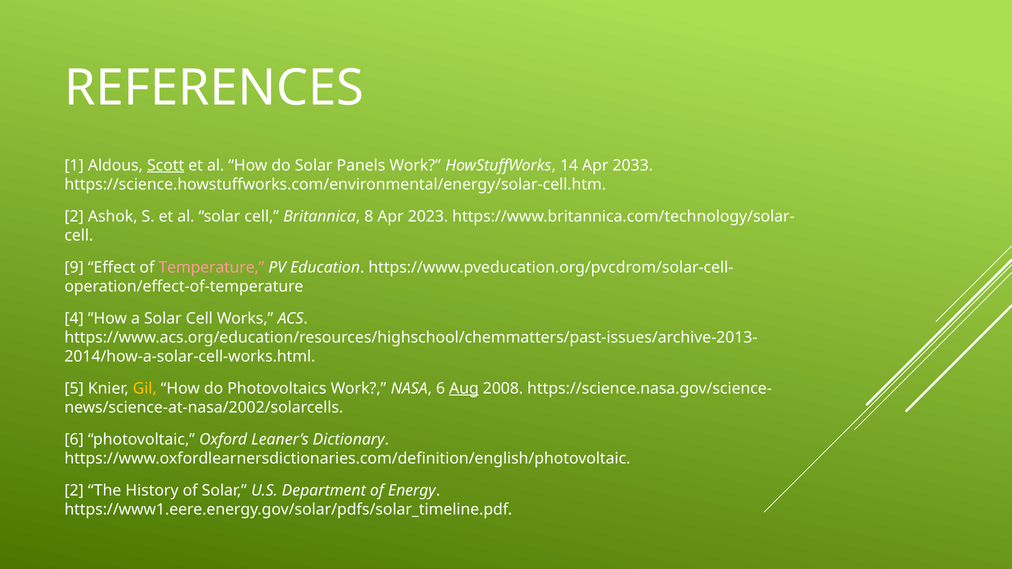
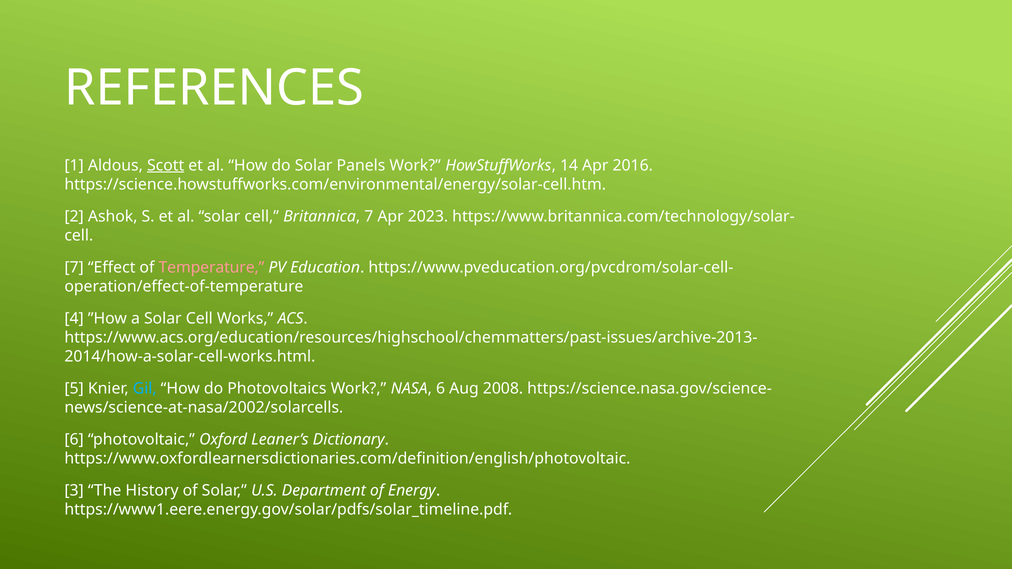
2033: 2033 -> 2016 (633, 165)
Britannica 8: 8 -> 7 (369, 216)
9: 9 -> 7 (74, 268)
Gil colour: yellow -> light blue (145, 389)
Aug underline: present -> none (464, 389)
2: 2 -> 3 (74, 491)
